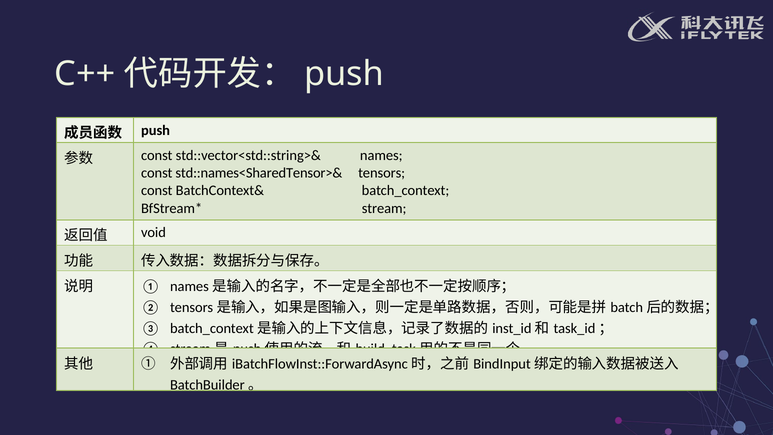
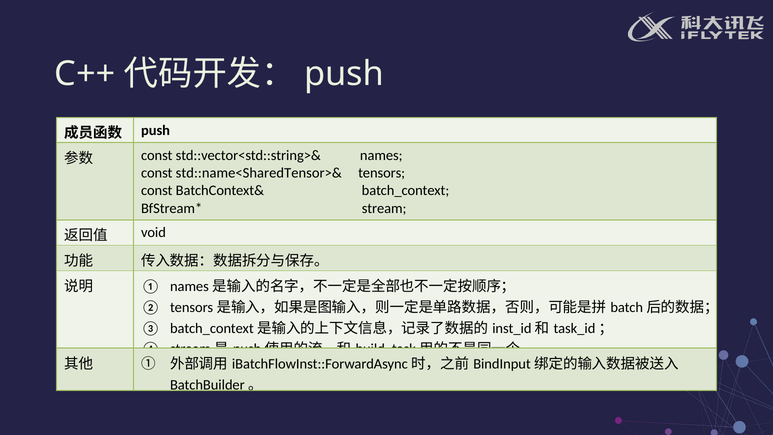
std::names<SharedTensor>&: std::names<SharedTensor>& -> std::name<SharedTensor>& (259, 173)
